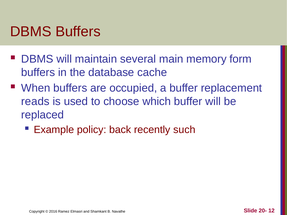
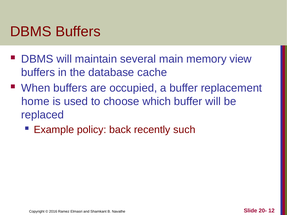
form: form -> view (241, 59)
reads: reads -> home (35, 102)
